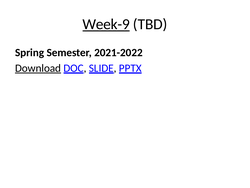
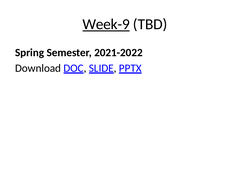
Download underline: present -> none (38, 68)
